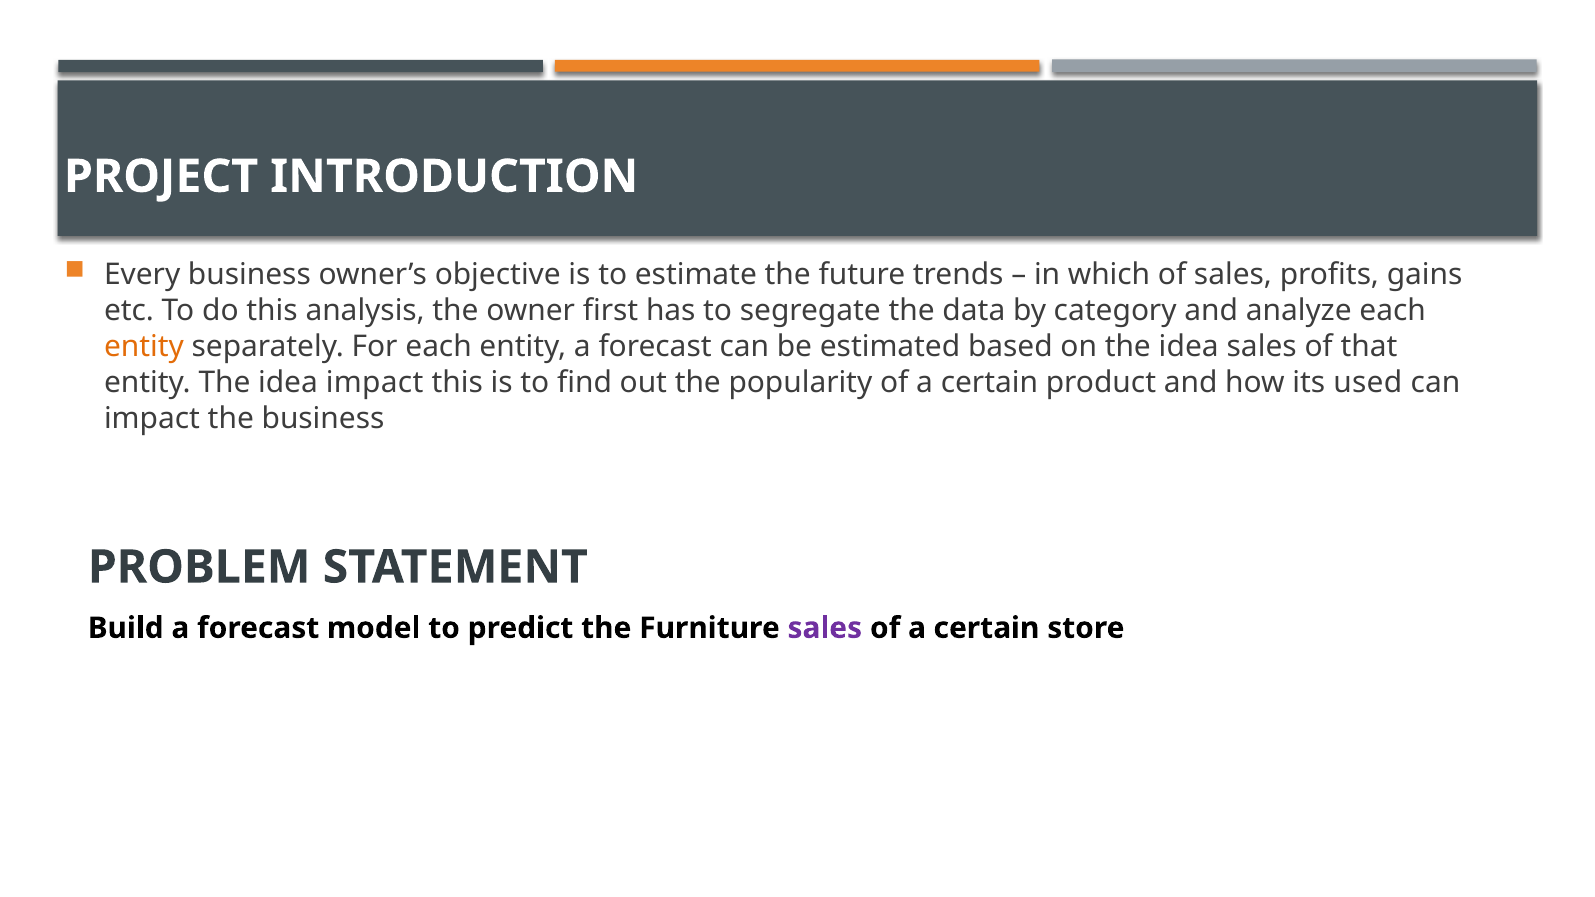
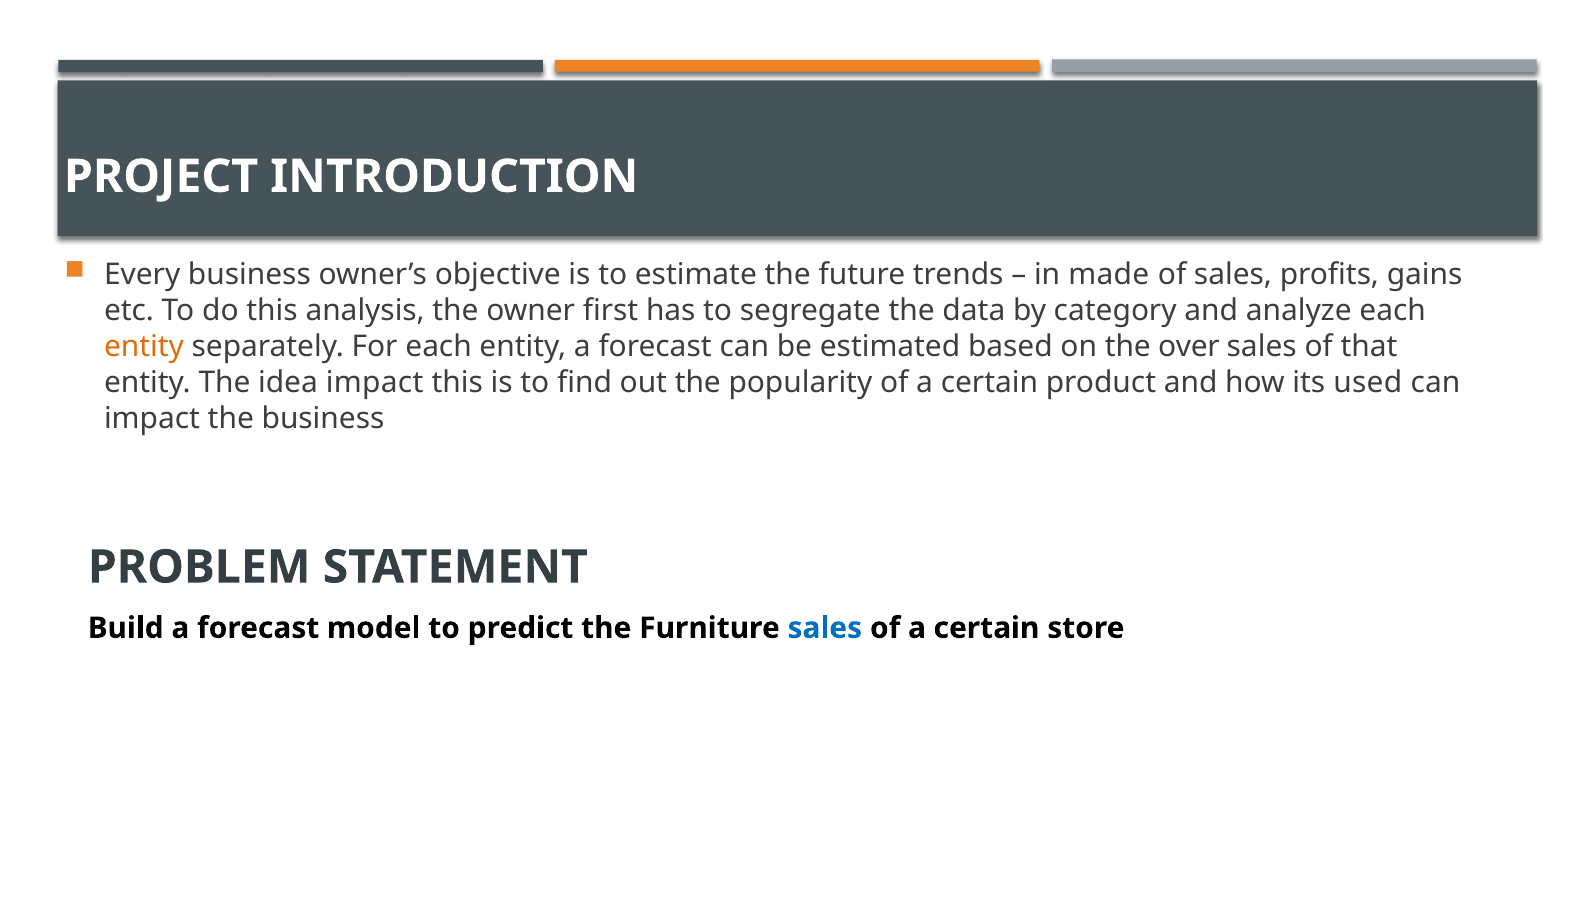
which: which -> made (1109, 275)
on the idea: idea -> over (1189, 347)
sales colour: purple -> blue (825, 628)
